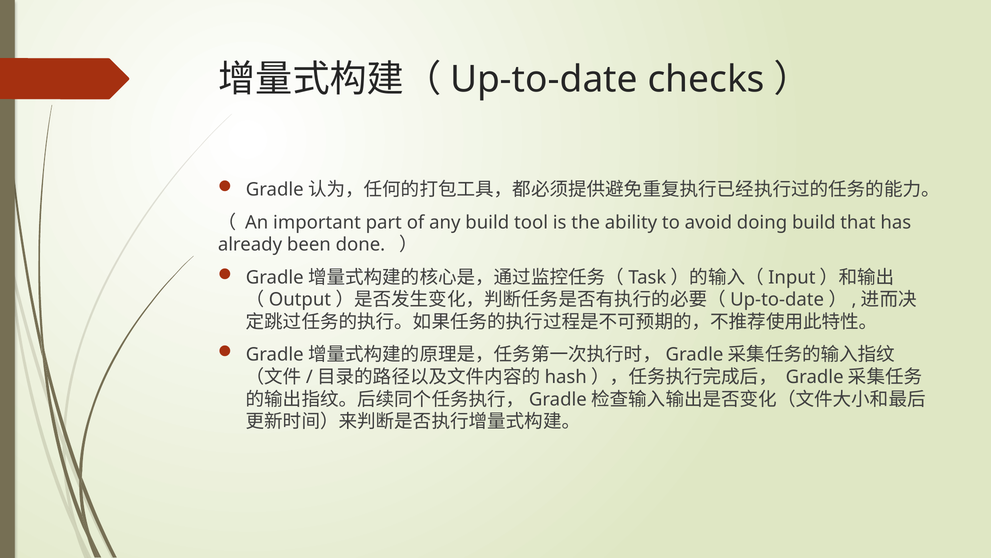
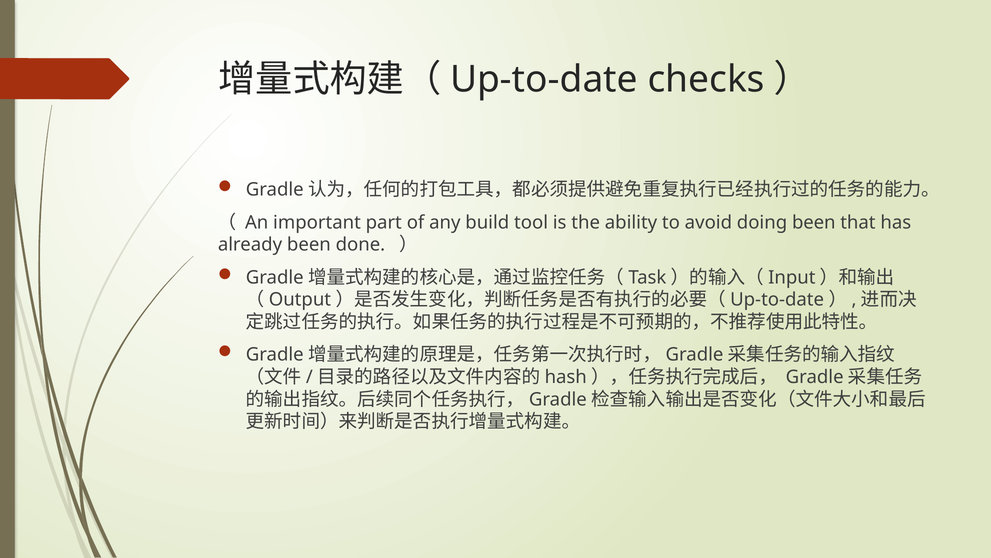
doing build: build -> been (814, 222)
